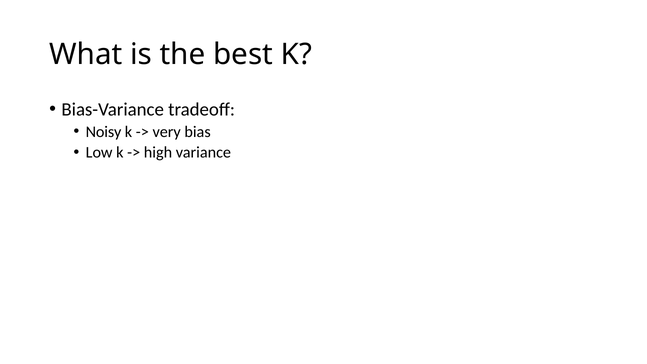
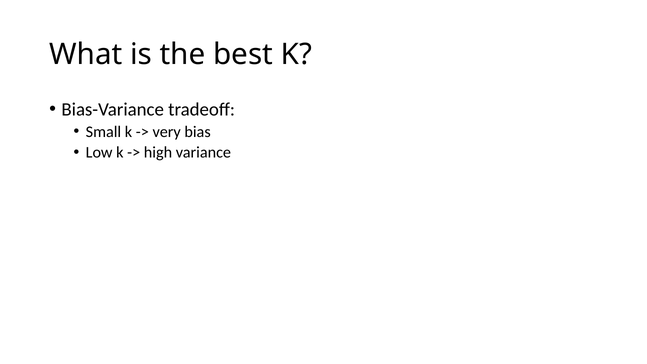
Noisy: Noisy -> Small (103, 132)
